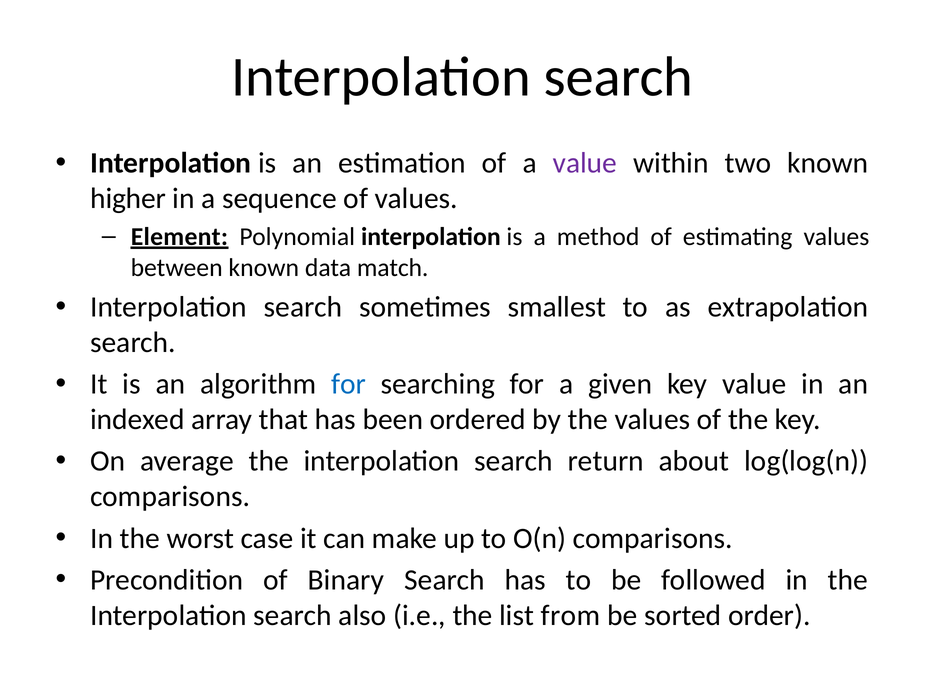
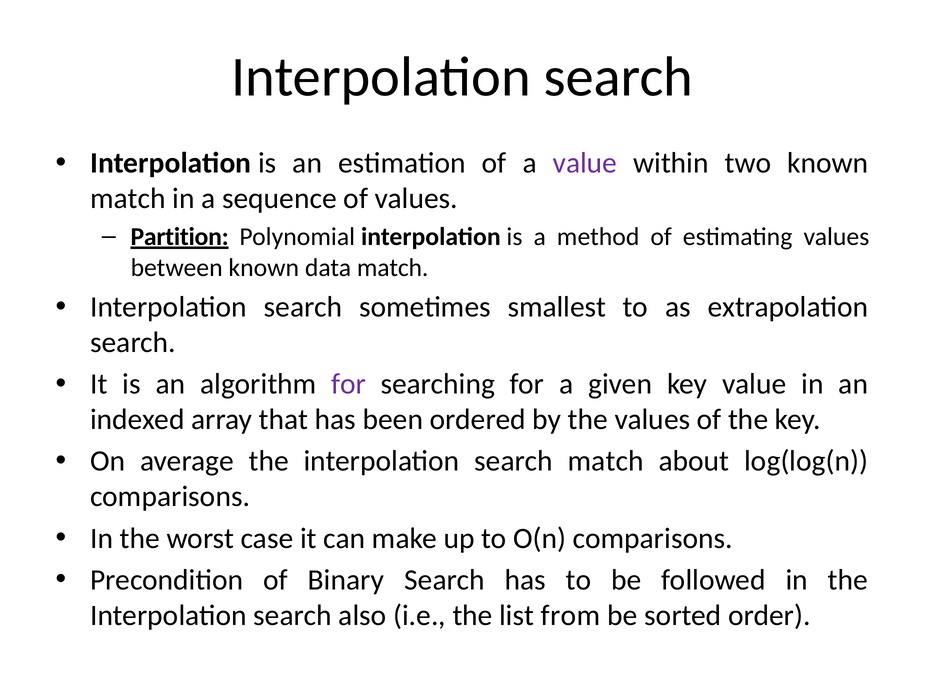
higher: higher -> match (128, 199)
Element: Element -> Partition (180, 237)
for colour: blue -> purple (349, 384)
search return: return -> match (606, 461)
